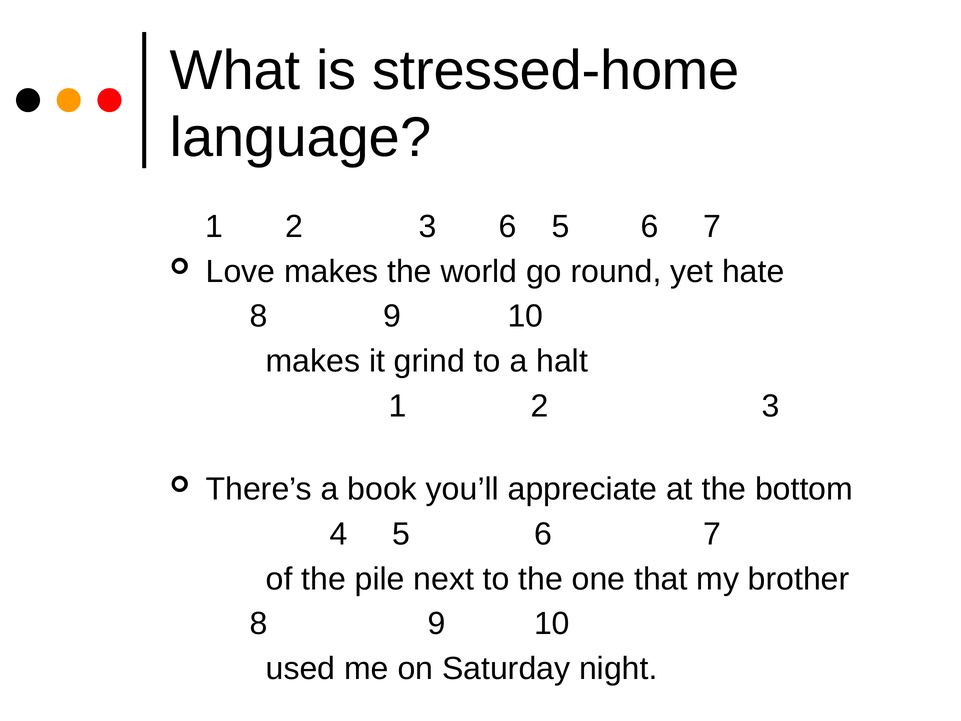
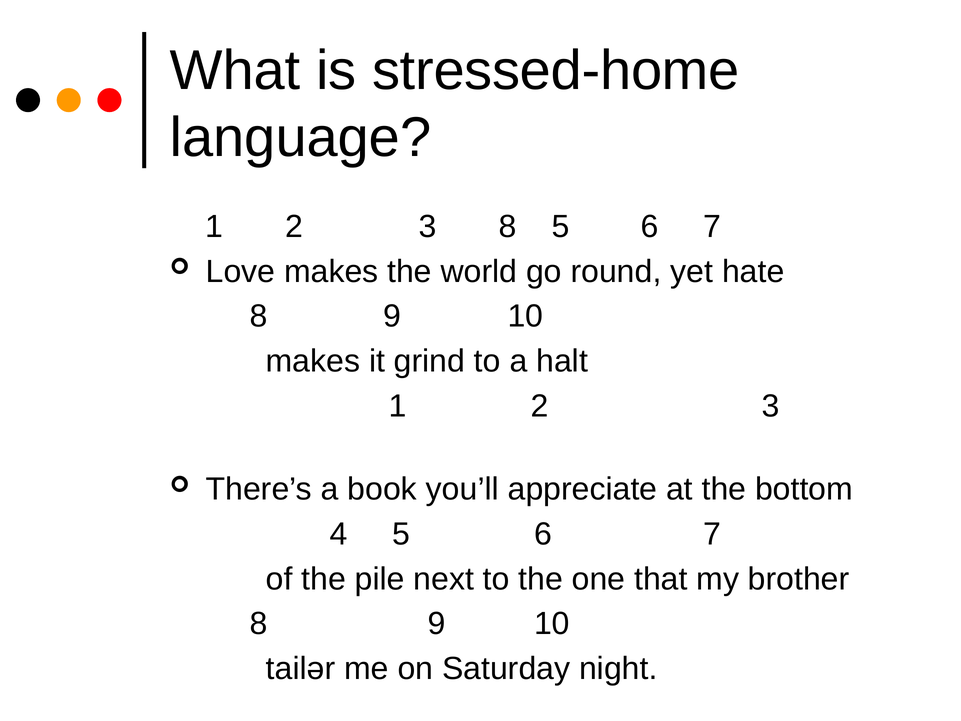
3 6: 6 -> 8 (507, 226)
used: used -> tailər (301, 668)
